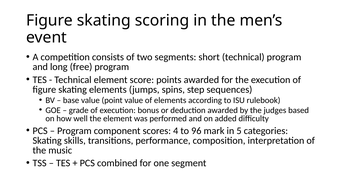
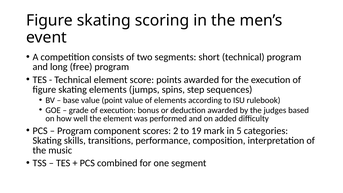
4: 4 -> 2 (176, 131)
96: 96 -> 19 (196, 131)
